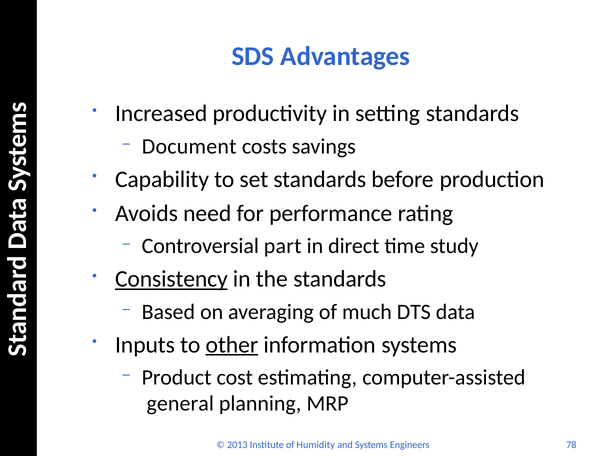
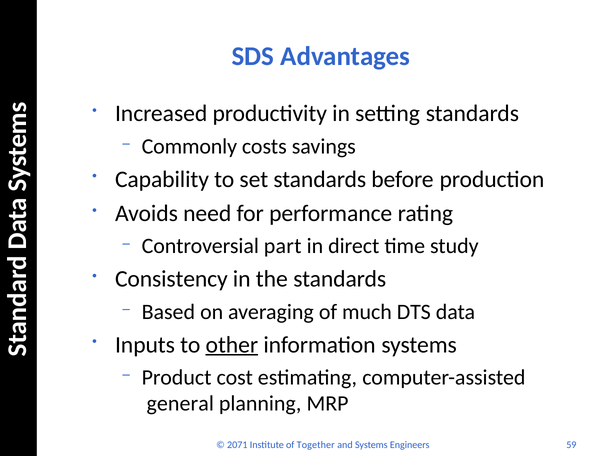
Document: Document -> Commonly (189, 146)
Consistency underline: present -> none (171, 279)
2013: 2013 -> 2071 (237, 445)
Humidity: Humidity -> Together (316, 445)
78: 78 -> 59 (571, 445)
